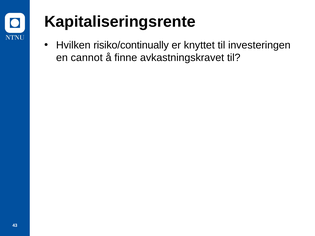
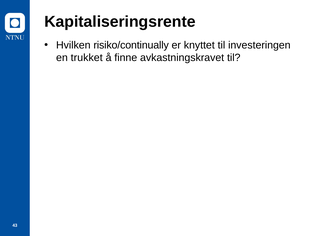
cannot: cannot -> trukket (87, 58)
